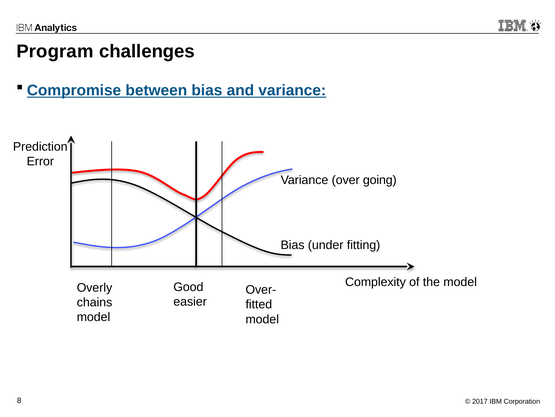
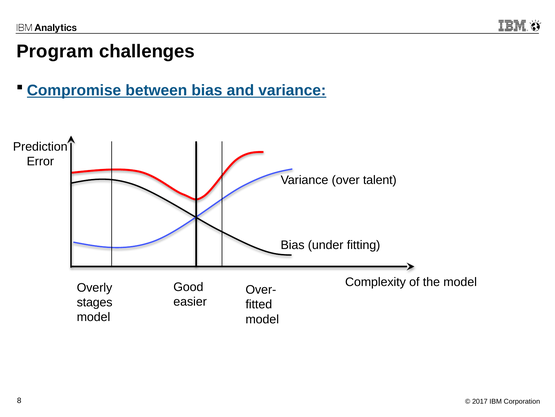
going: going -> talent (380, 180)
chains: chains -> stages (95, 302)
